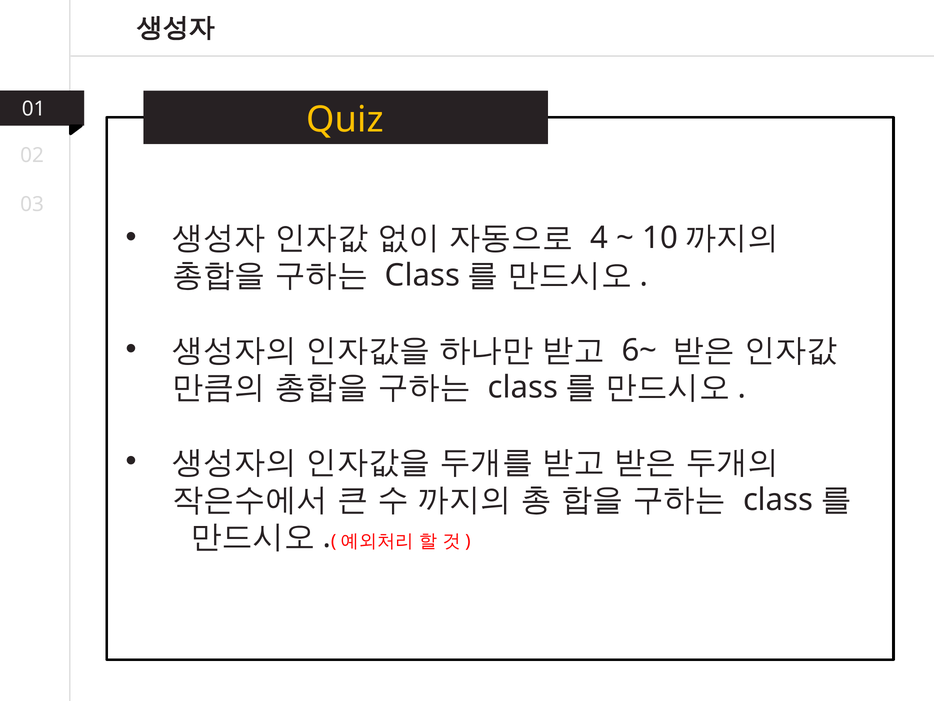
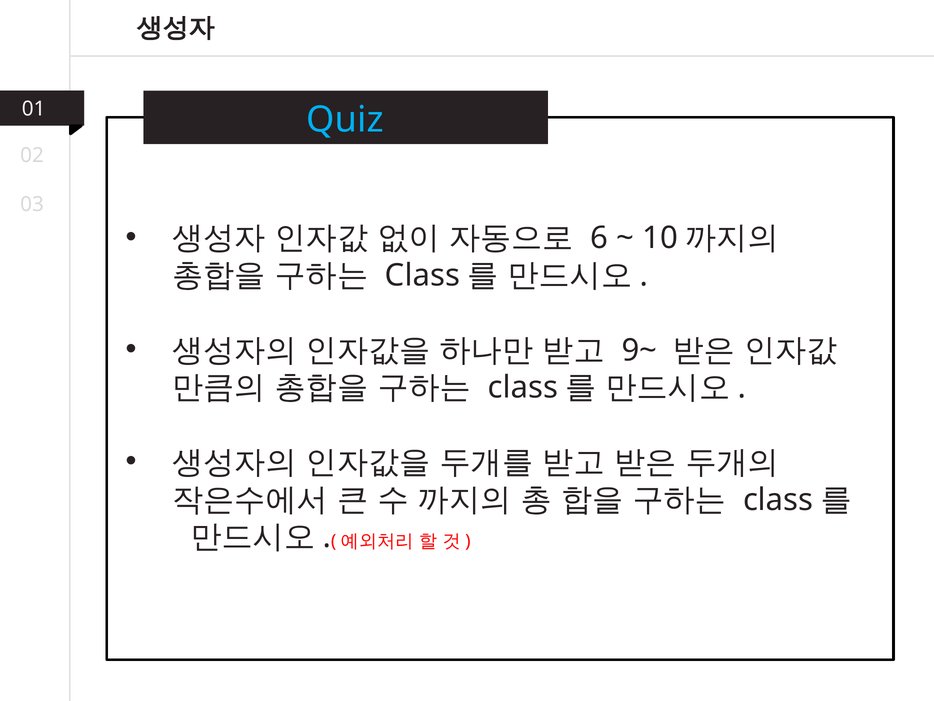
Quiz colour: yellow -> light blue (345, 119)
4: 4 -> 6 (599, 238)
6~: 6~ -> 9~ (639, 350)
